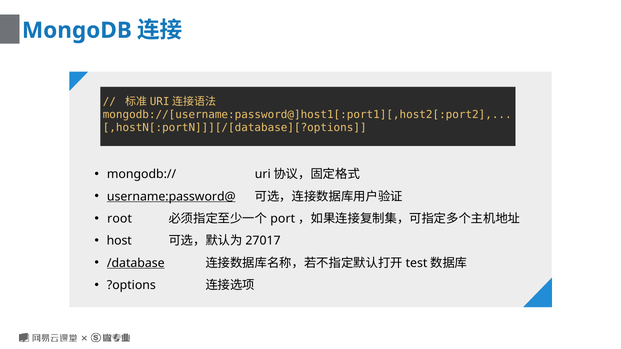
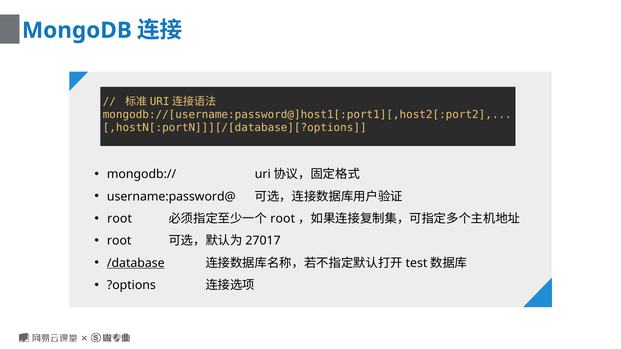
username:password@ underline: present -> none (171, 197)
port: port -> root (283, 219)
host: host -> root (119, 241)
